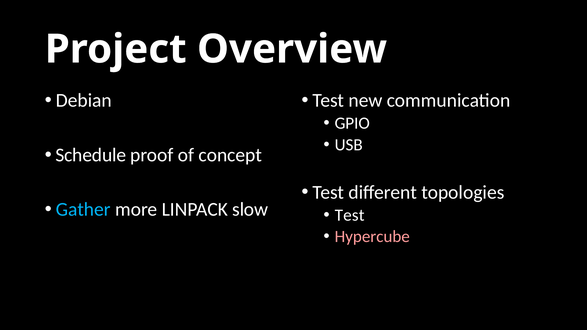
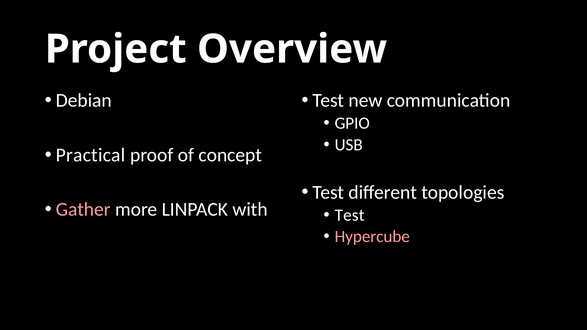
Schedule: Schedule -> Practical (91, 155)
Gather colour: light blue -> pink (83, 210)
slow: slow -> with (250, 210)
